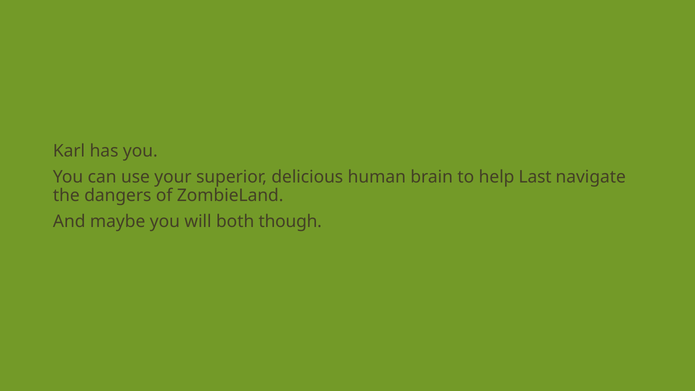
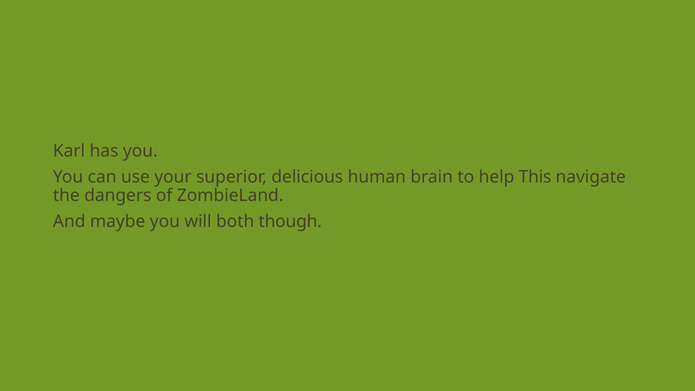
Last: Last -> This (535, 177)
